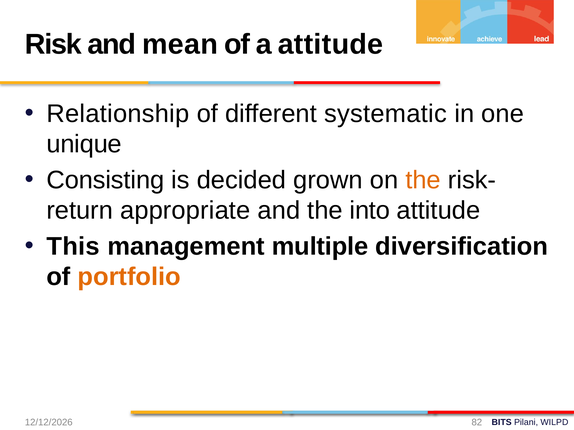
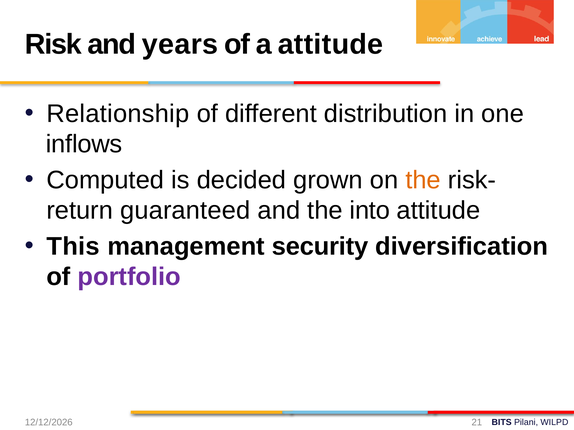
mean: mean -> years (180, 45)
systematic: systematic -> distribution (386, 114)
unique: unique -> inflows (84, 144)
Consisting: Consisting -> Computed (105, 180)
appropriate: appropriate -> guaranteed (185, 211)
multiple: multiple -> security (320, 247)
portfolio colour: orange -> purple (129, 277)
82: 82 -> 21 (477, 423)
